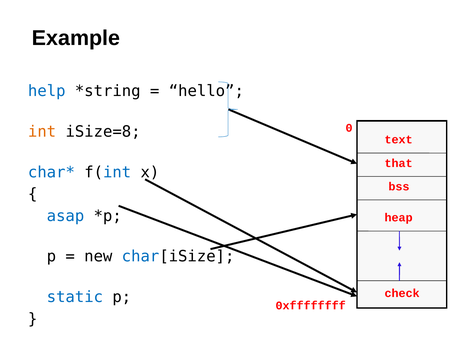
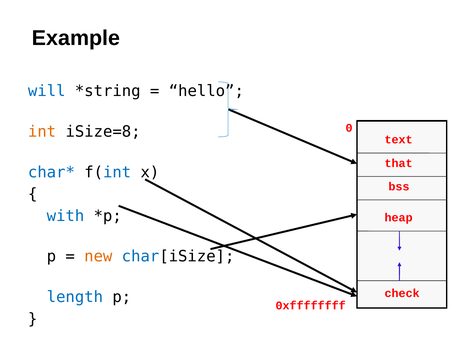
help: help -> will (47, 91)
asap: asap -> with (65, 216)
new colour: black -> orange (98, 256)
static: static -> length (75, 297)
